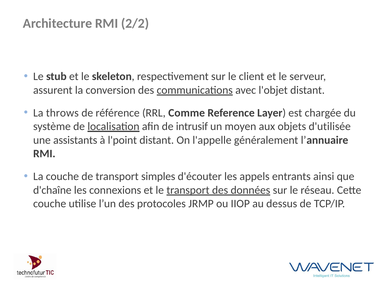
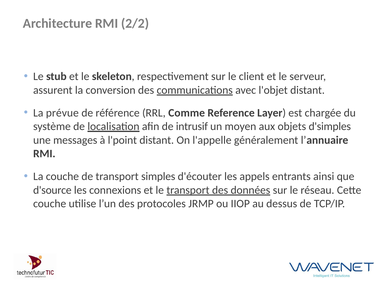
throws: throws -> prévue (62, 113)
d'utilisée: d'utilisée -> d'simples (330, 126)
assistants: assistants -> messages (75, 140)
d'chaîne: d'chaîne -> d'source (52, 190)
